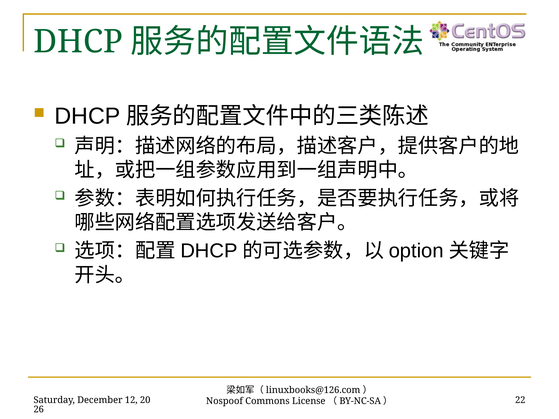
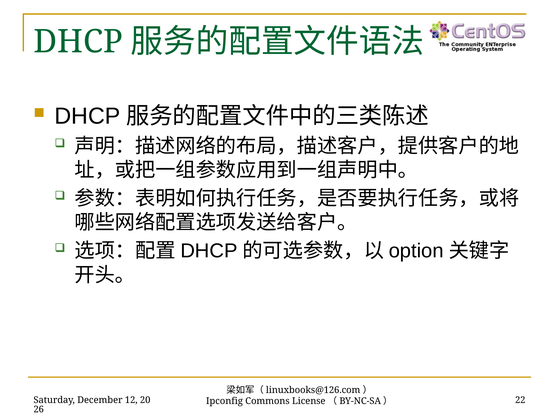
Nospoof: Nospoof -> Ipconfig (224, 401)
